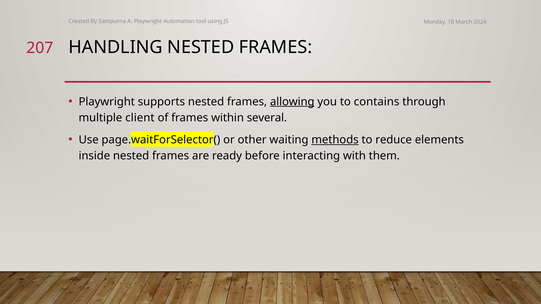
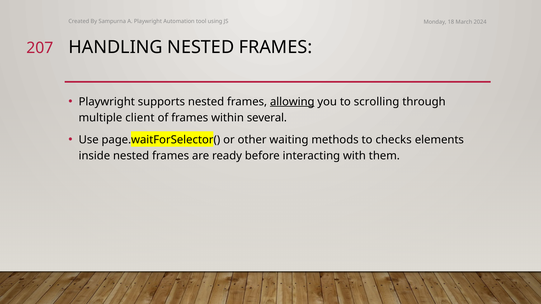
contains: contains -> scrolling (377, 102)
methods underline: present -> none (335, 140)
reduce: reduce -> checks (394, 140)
